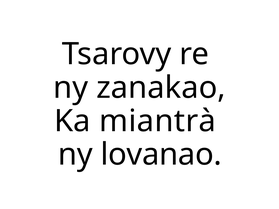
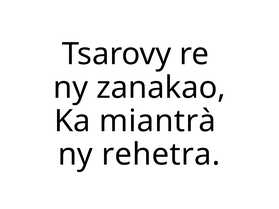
lovanao: lovanao -> rehetra (161, 155)
